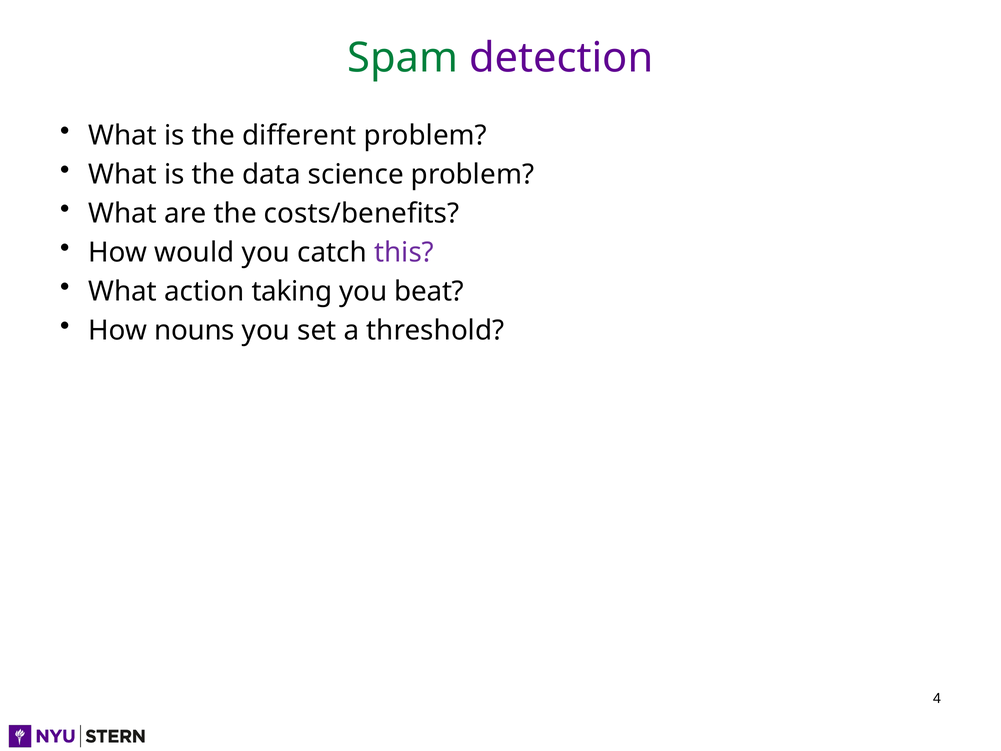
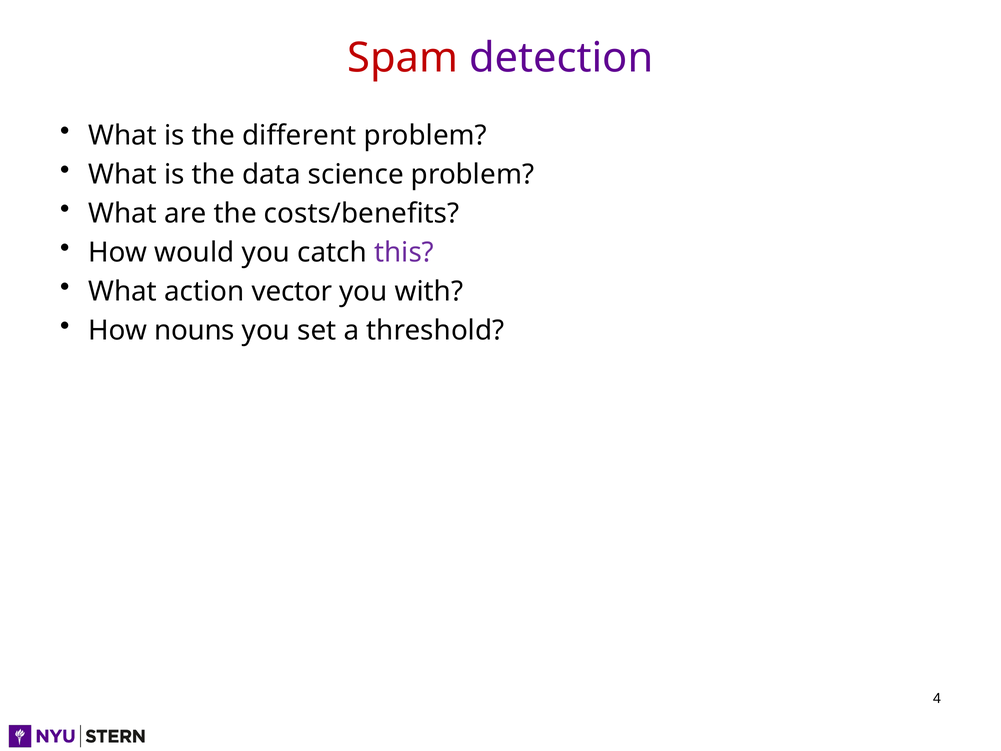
Spam colour: green -> red (403, 58)
taking: taking -> vector (292, 291)
beat: beat -> with (429, 291)
